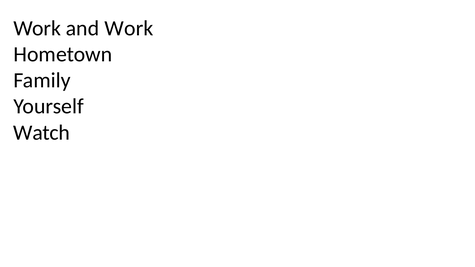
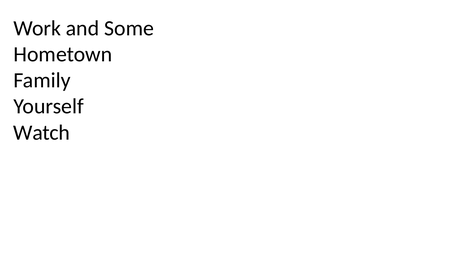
and Work: Work -> Some (129, 28)
